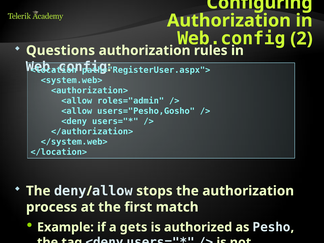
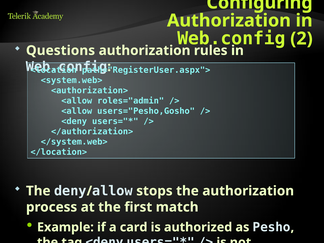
gets: gets -> card (134, 227)
